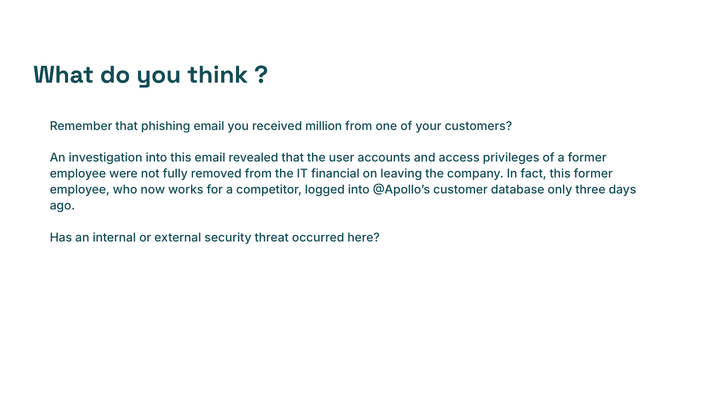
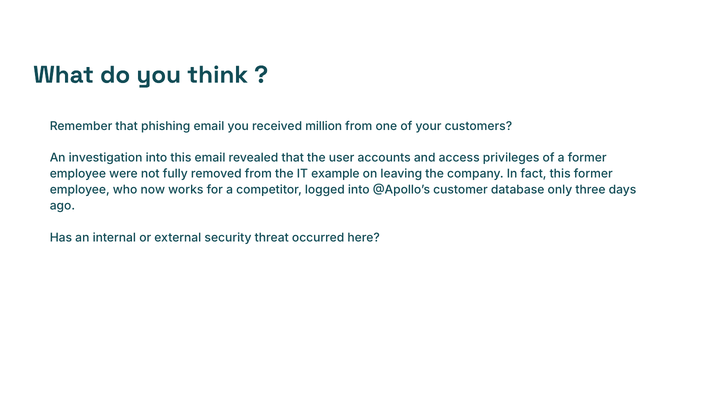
financial: financial -> example (335, 174)
